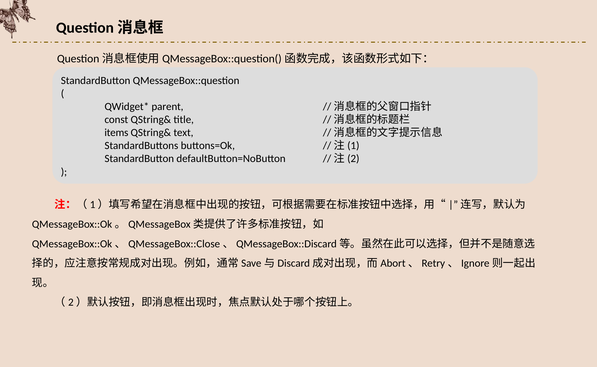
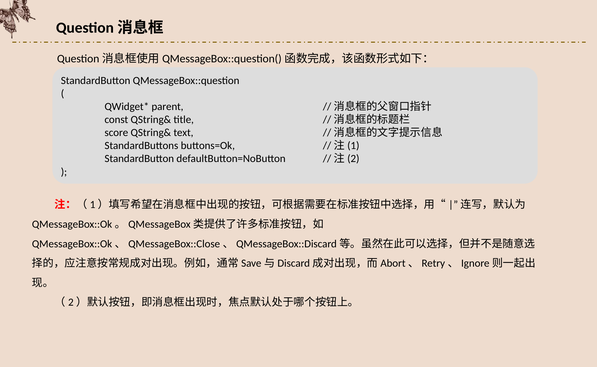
items: items -> score (116, 133)
